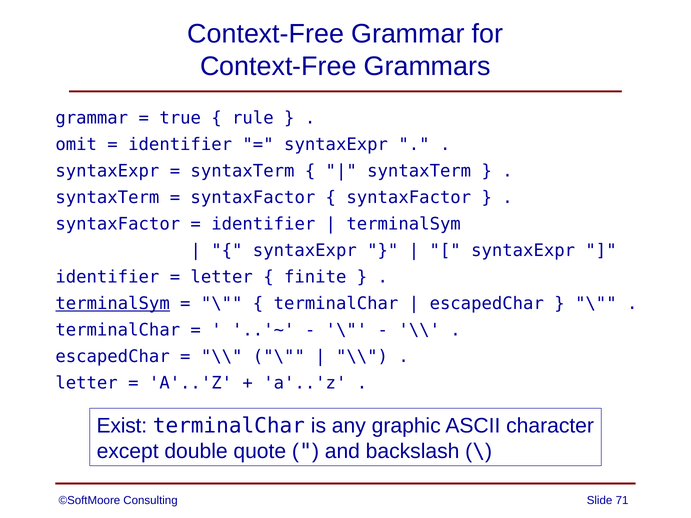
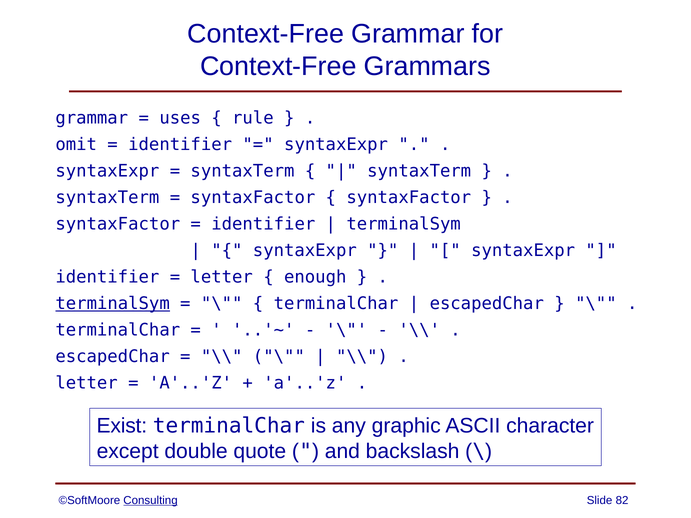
true: true -> uses (180, 118)
finite: finite -> enough (315, 277)
Consulting underline: none -> present (150, 501)
71: 71 -> 82 (622, 501)
